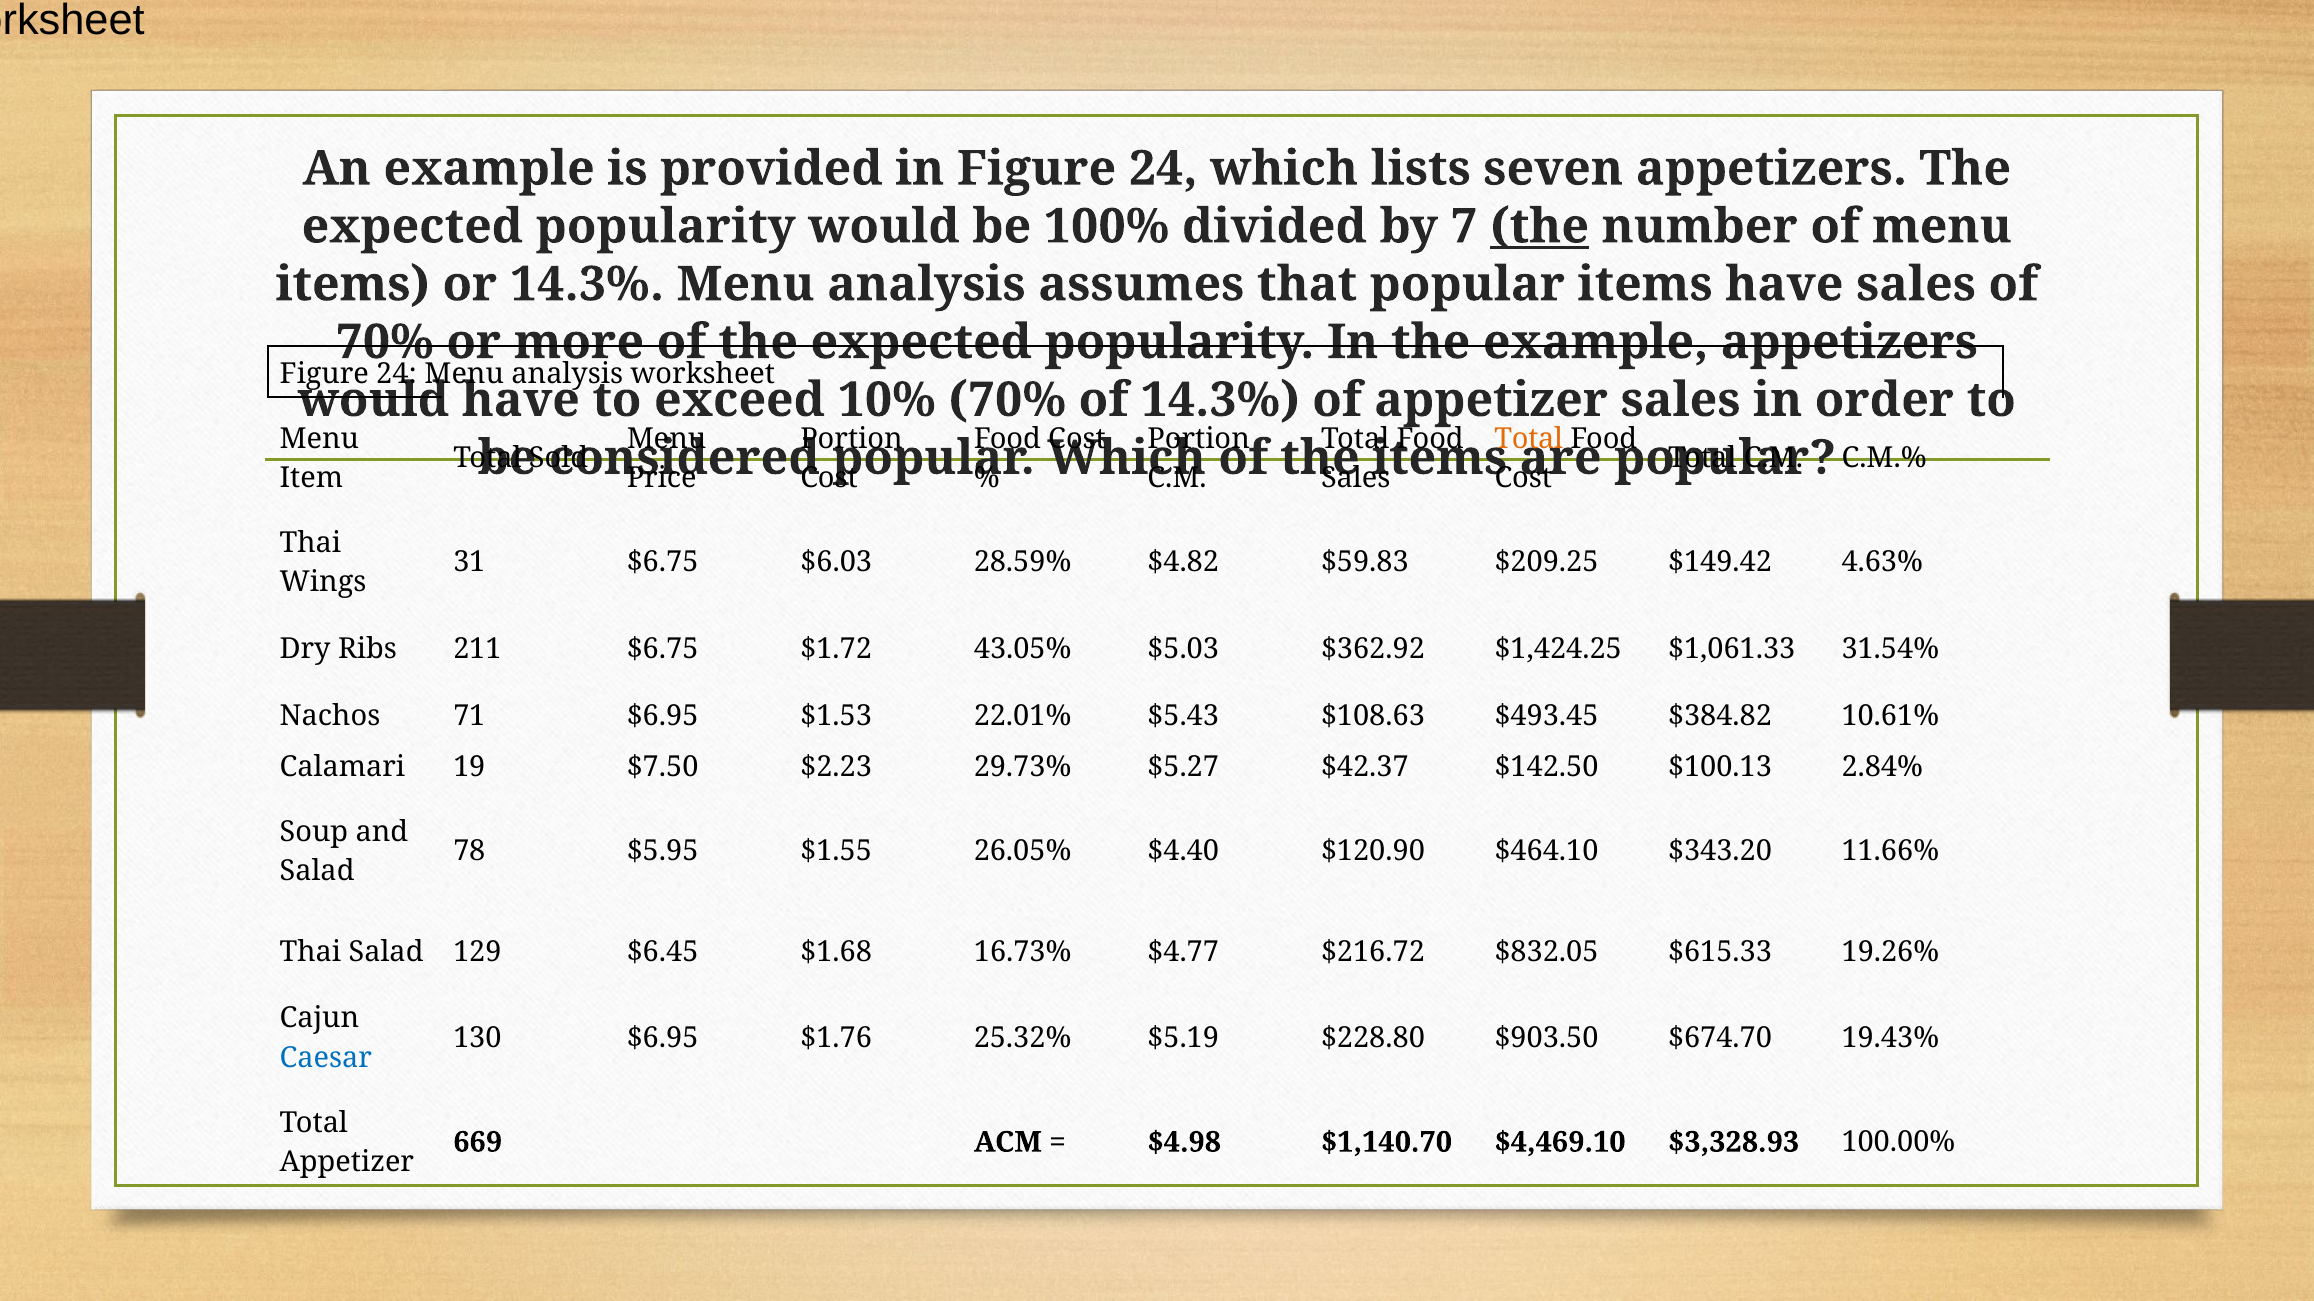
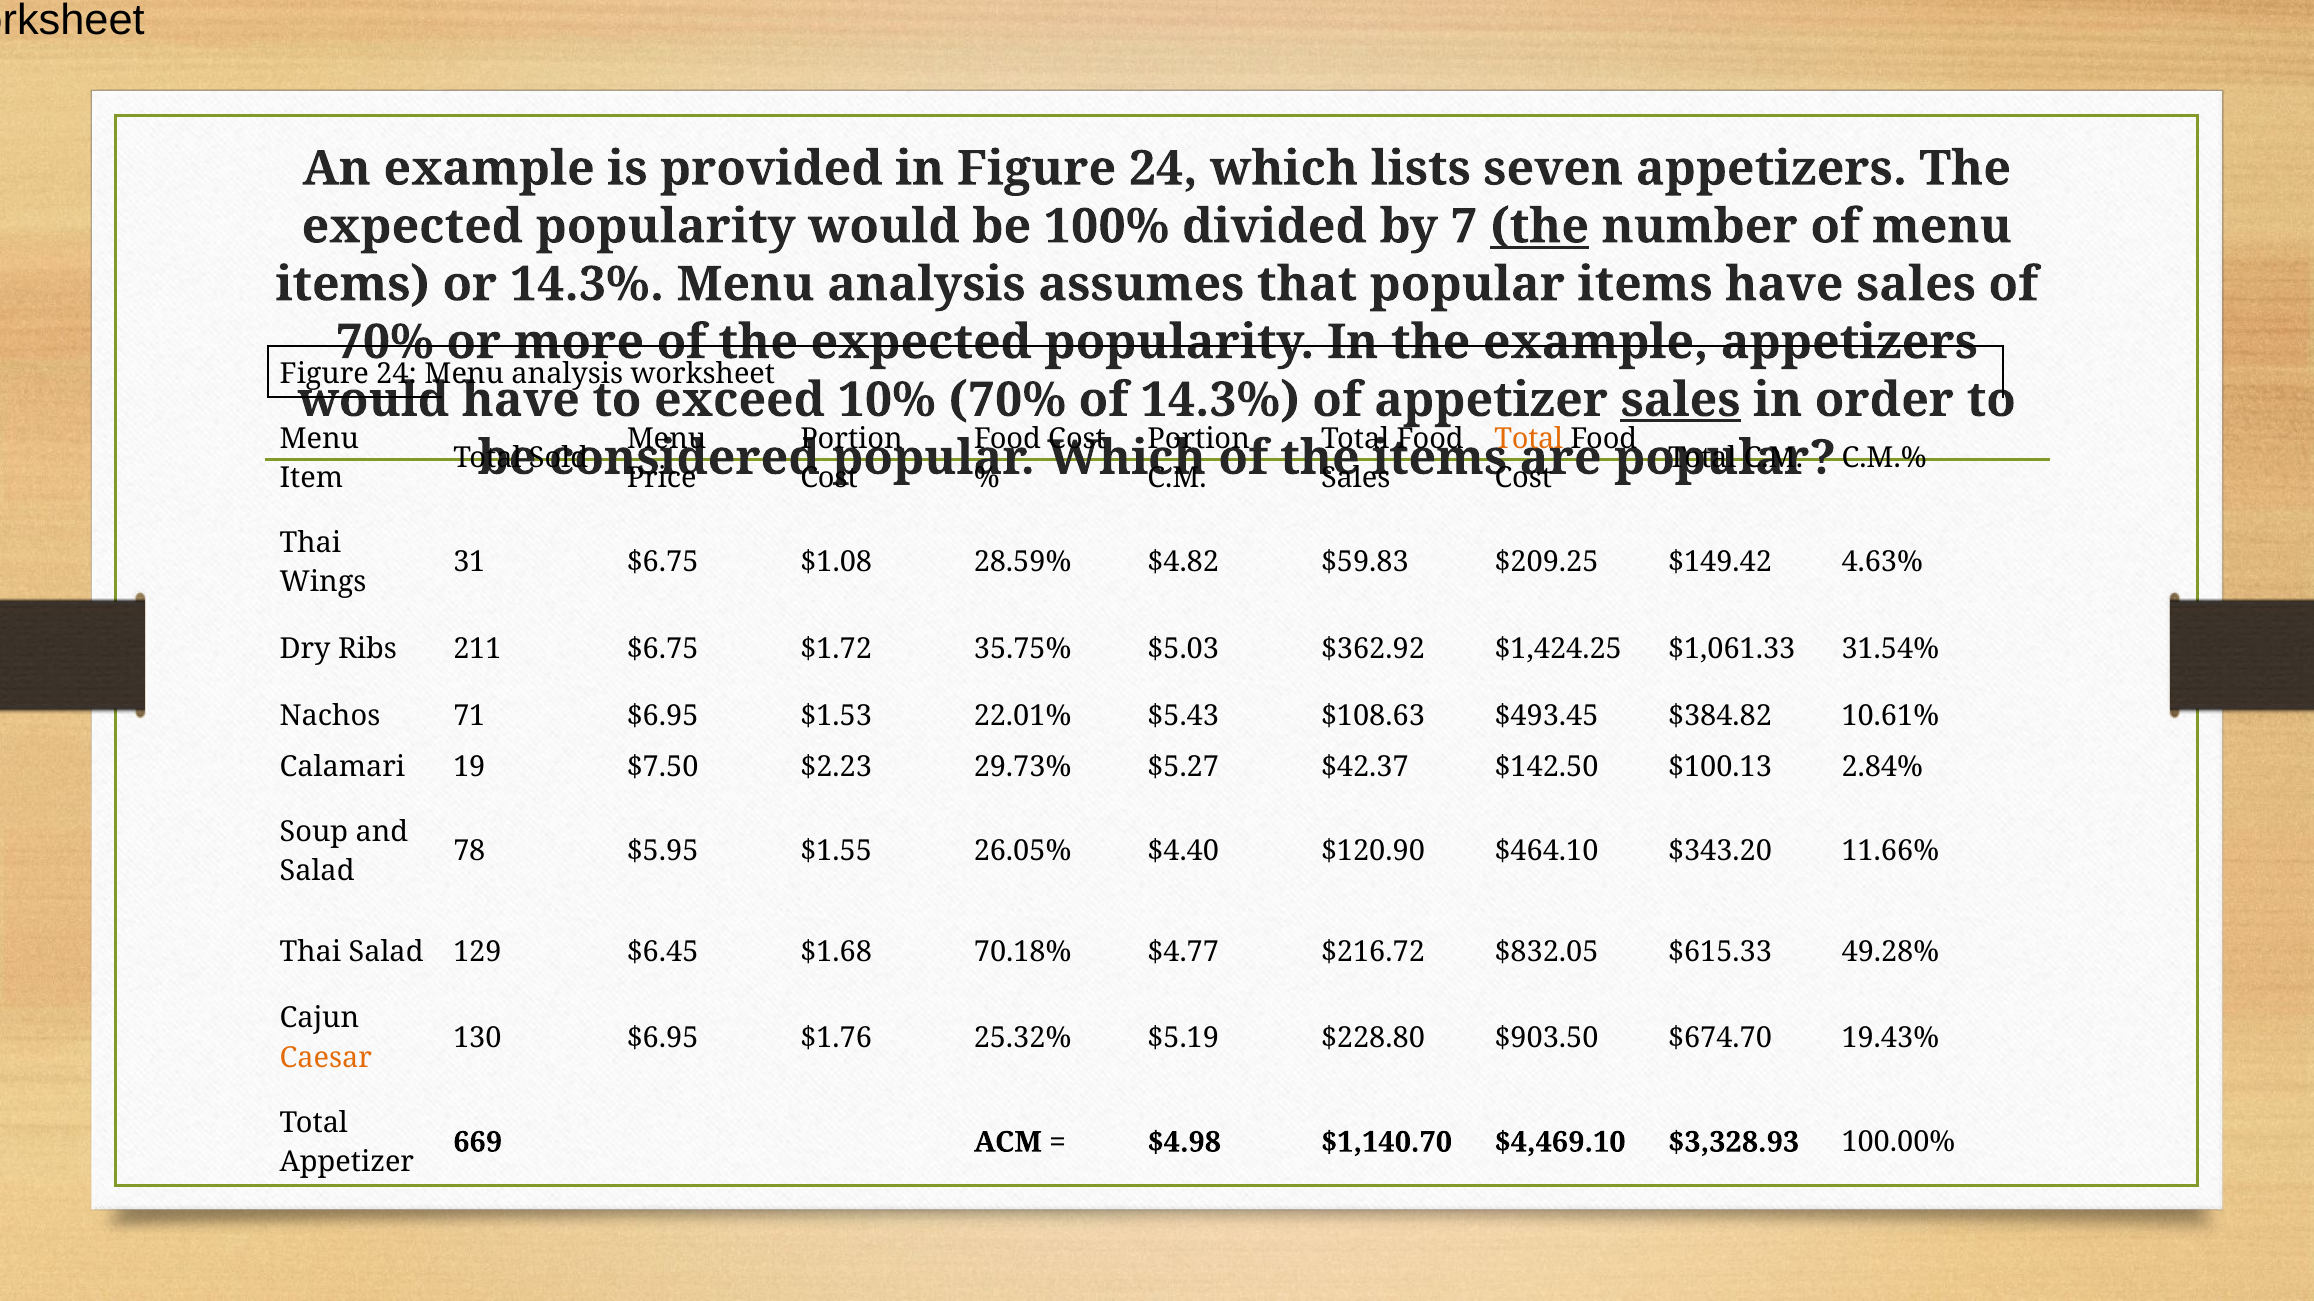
sales underline: none -> present (1680, 400)
$6.03: $6.03 -> $1.08 (836, 563)
43.05%: 43.05% -> 35.75% (1023, 649)
16.73%: 16.73% -> 70.18% (1023, 952)
19.26%: 19.26% -> 49.28% (1890, 952)
Caesar colour: blue -> orange (326, 1058)
